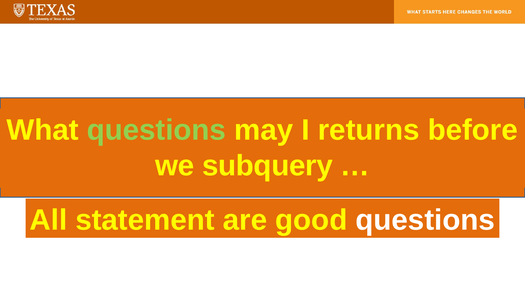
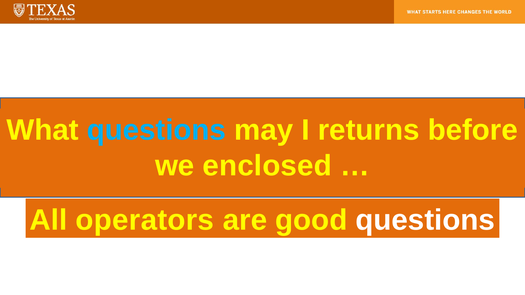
questions colour: light green -> light blue (156, 130)
subquery: subquery -> enclosed (267, 166)
statement: statement -> operators (145, 220)
